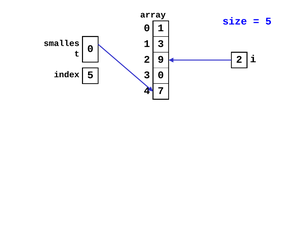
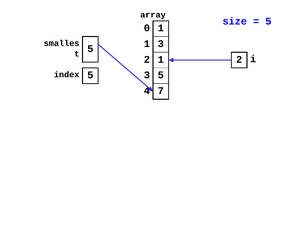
0: 0 -> 5 (90, 49)
2 9: 9 -> 1 (161, 59)
3 0: 0 -> 5 (161, 75)
